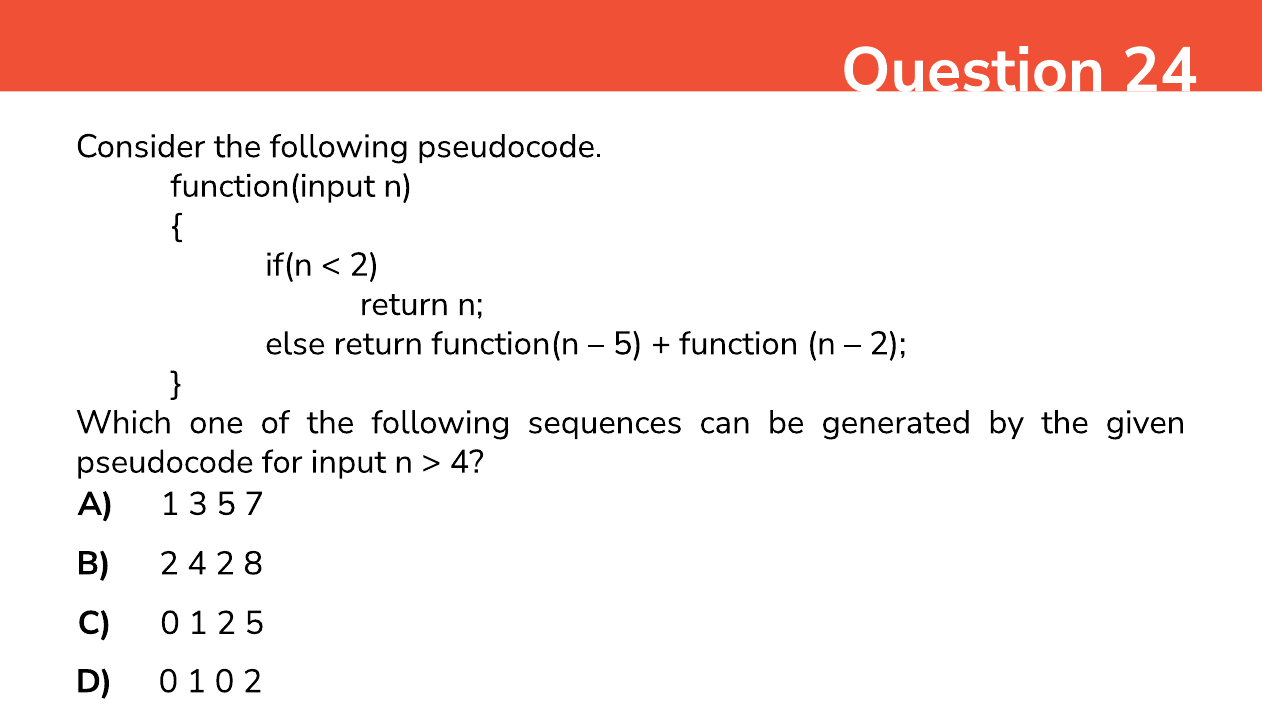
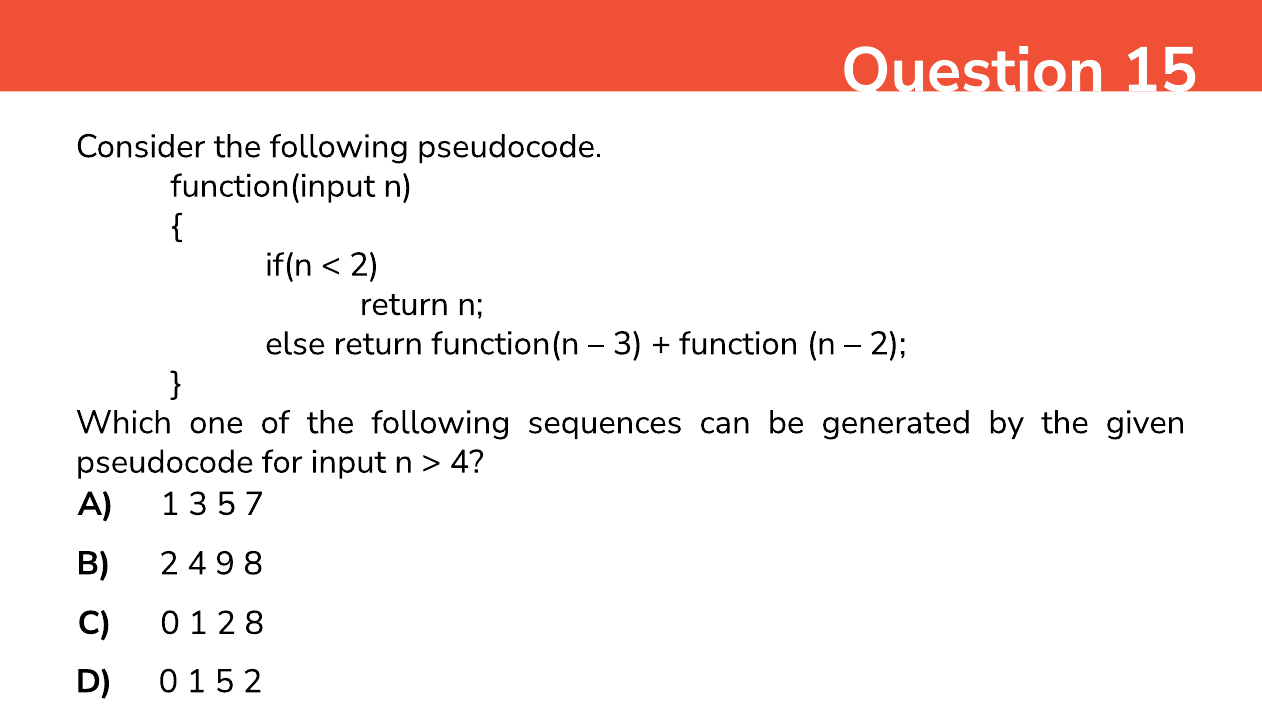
24: 24 -> 15 (1160, 71)
5: 5 -> 3 (628, 344)
4 2: 2 -> 9 (225, 563)
2 5: 5 -> 8 (254, 623)
1 0: 0 -> 5 (225, 681)
